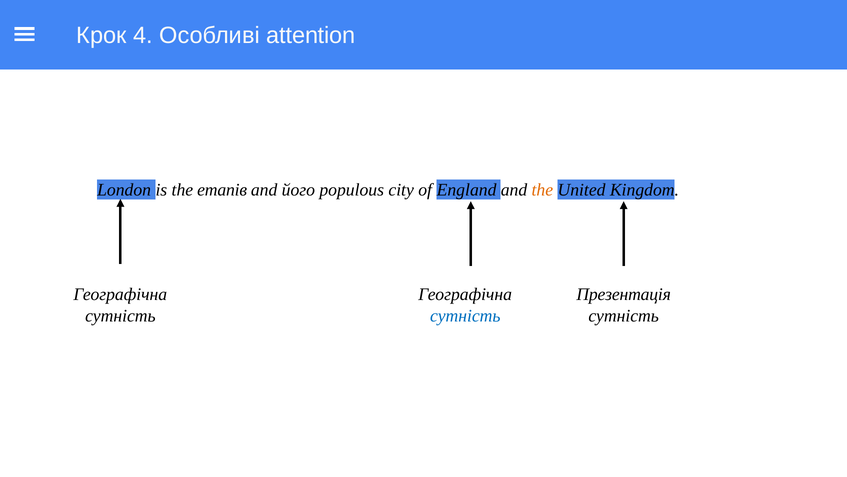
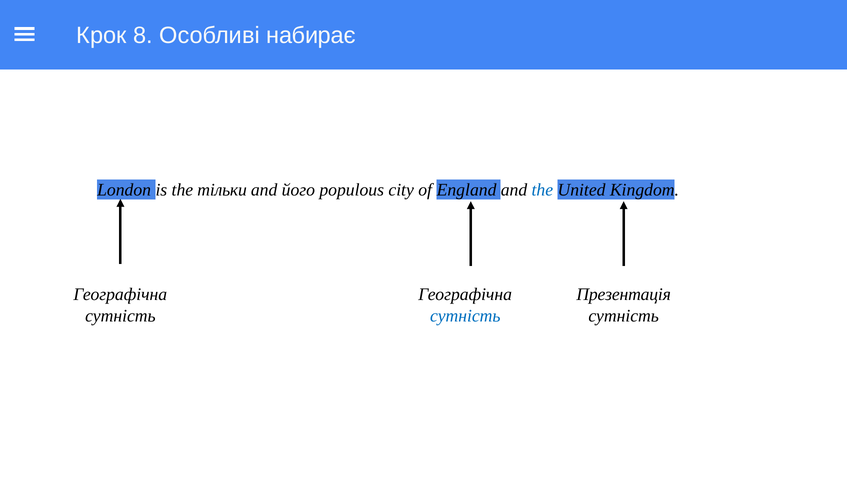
4: 4 -> 8 (143, 35)
attention: attention -> набирає (311, 35)
етапів: етапів -> тільки (222, 189)
the colour: orange -> blue (542, 189)
